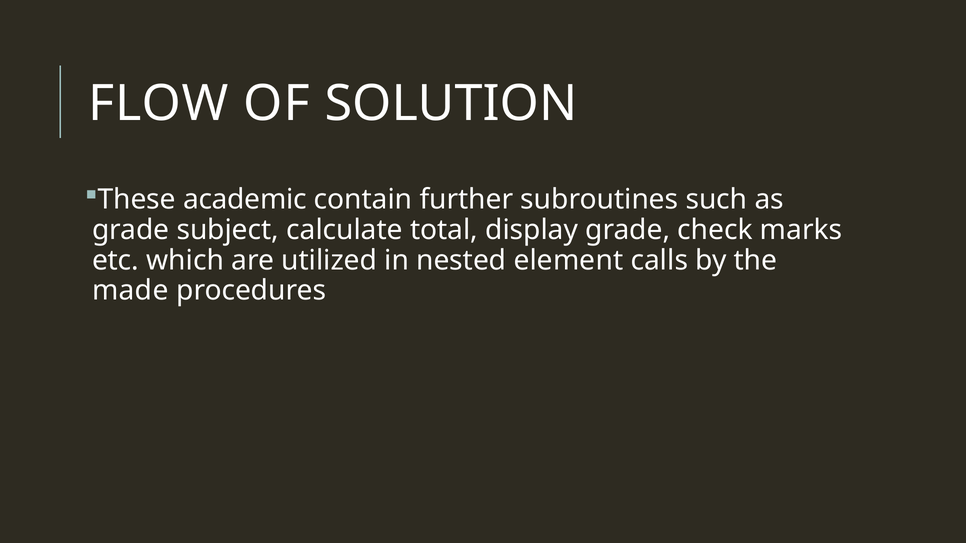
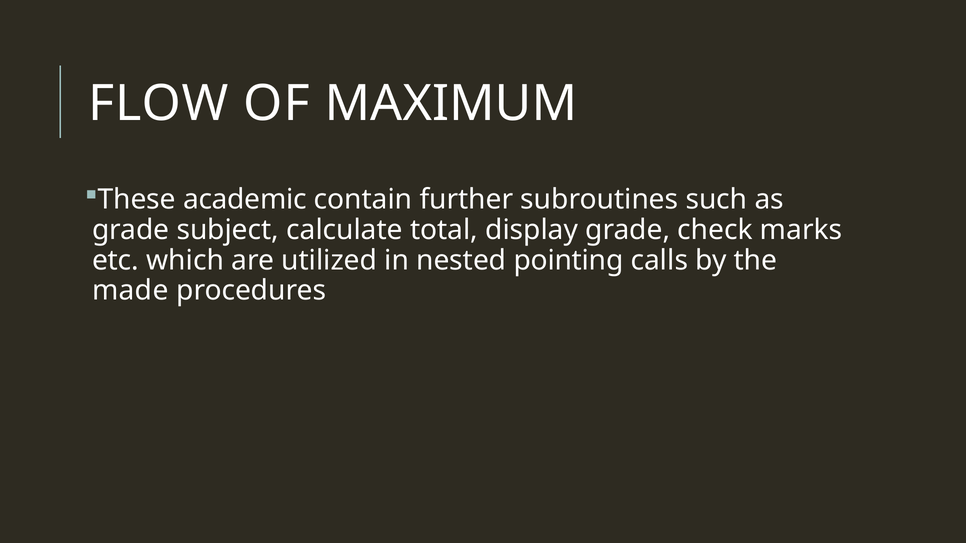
SOLUTION: SOLUTION -> MAXIMUM (451, 104)
element: element -> pointing (569, 261)
